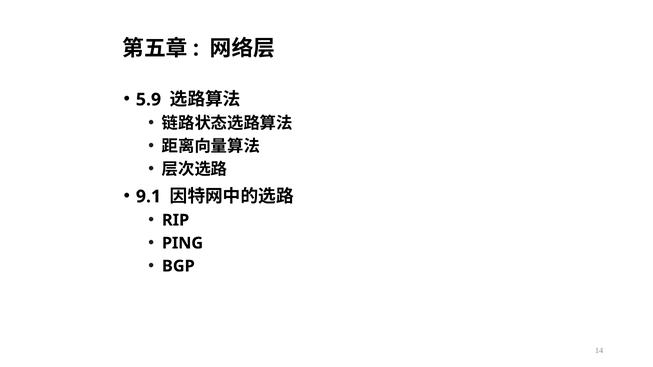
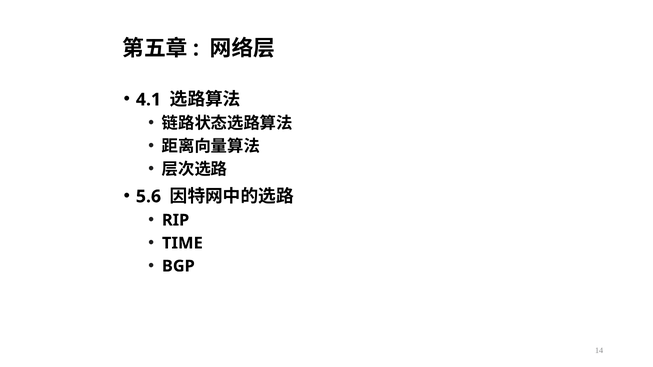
5.9: 5.9 -> 4.1 (148, 100)
9.1: 9.1 -> 5.6 (148, 197)
PING: PING -> TIME (182, 243)
